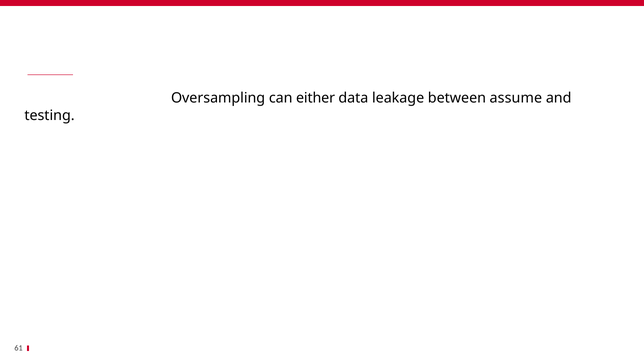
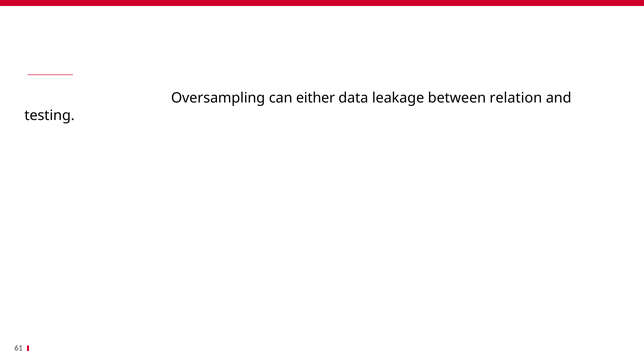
assume: assume -> relation (516, 98)
